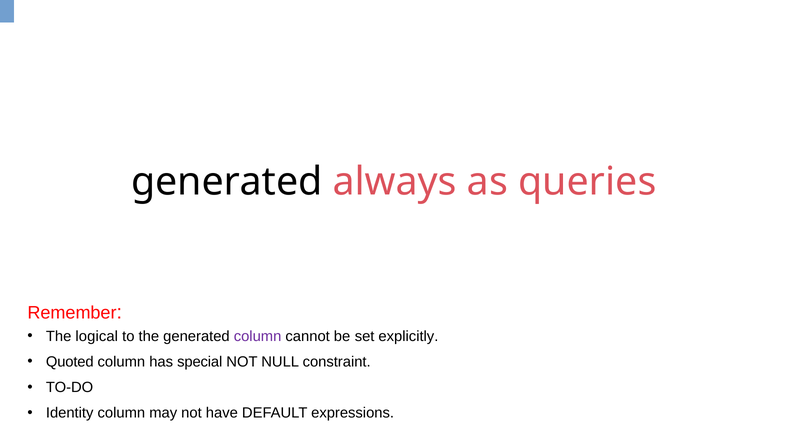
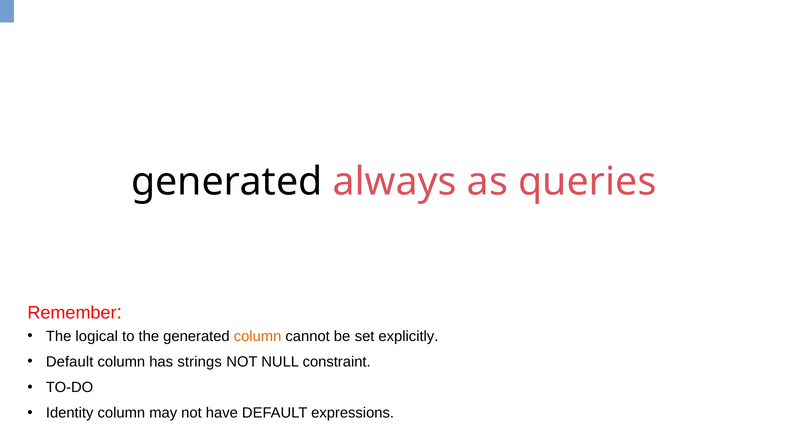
column colour: purple -> orange (258, 336)
Quoted: Quoted -> Default (70, 362)
special: special -> strings (200, 362)
